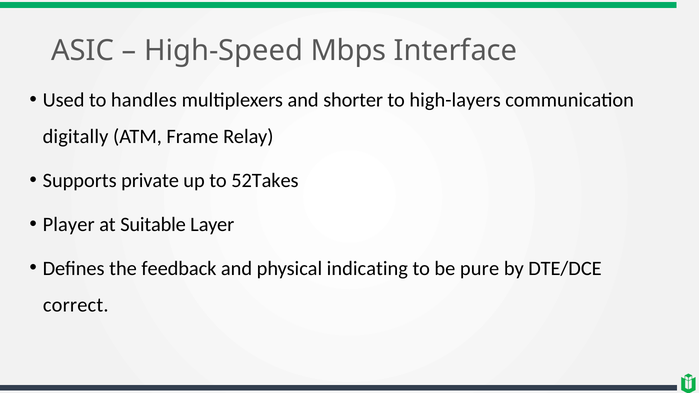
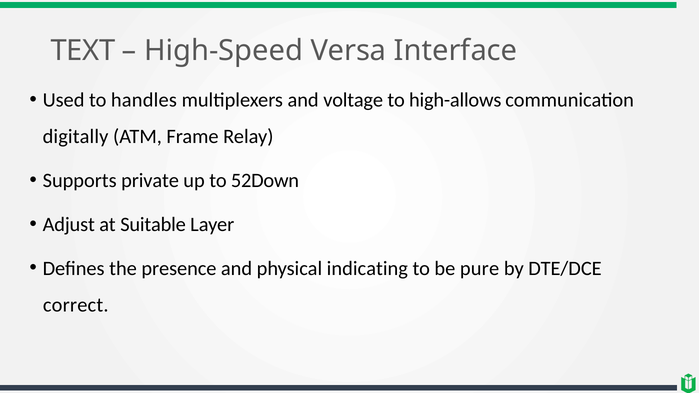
ASIC: ASIC -> TEXT (83, 50)
Mbps: Mbps -> Versa (348, 50)
shorter: shorter -> voltage (353, 100)
high-layers: high-layers -> high-allows (455, 100)
52Takes: 52Takes -> 52Down (265, 181)
Player: Player -> Adjust (69, 225)
feedback: feedback -> presence (179, 268)
